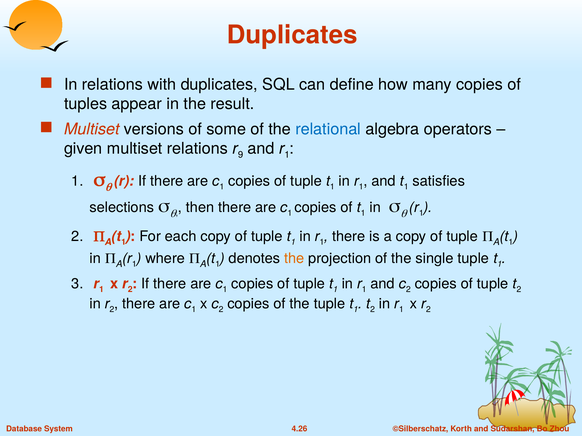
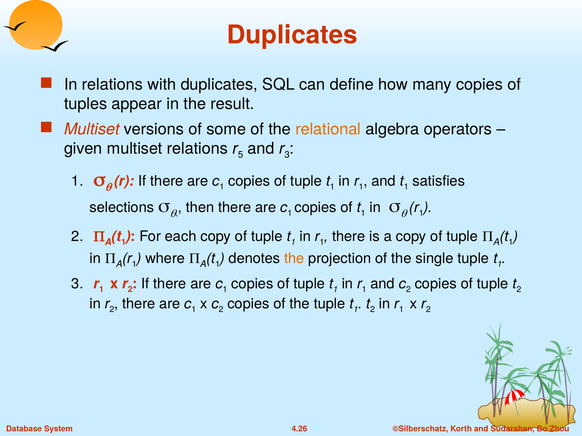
relational colour: blue -> orange (328, 129)
9: 9 -> 5 (241, 155)
and r 1: 1 -> 3 (287, 155)
